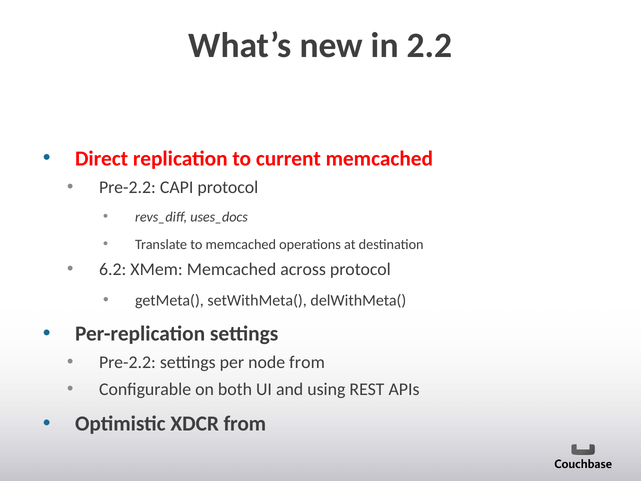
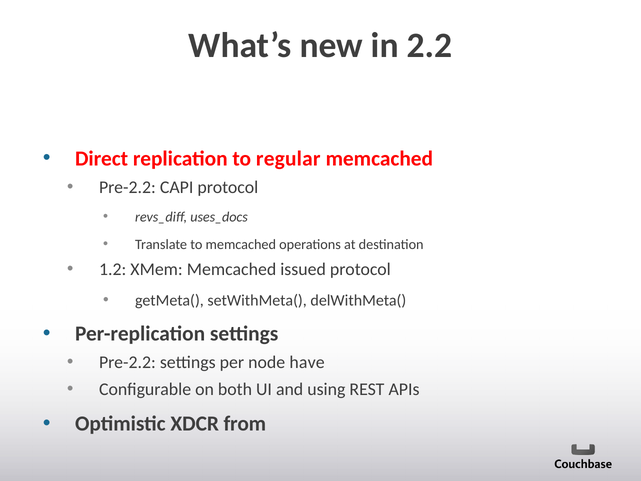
current: current -> regular (288, 158)
6.2: 6.2 -> 1.2 (113, 269)
across: across -> issued (303, 269)
node from: from -> have (307, 362)
